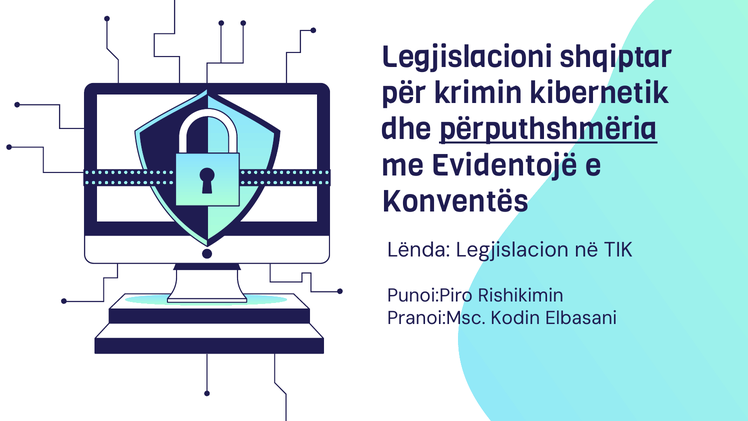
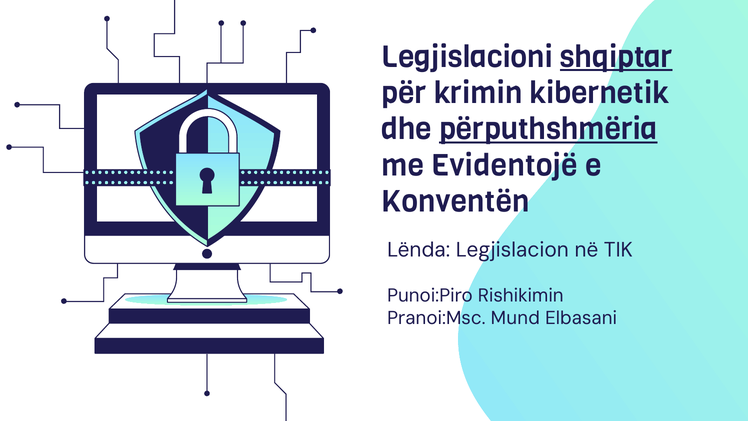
shqiptar underline: none -> present (616, 57)
Konventës: Konventës -> Konventën (455, 202)
Kodin: Kodin -> Mund (515, 318)
